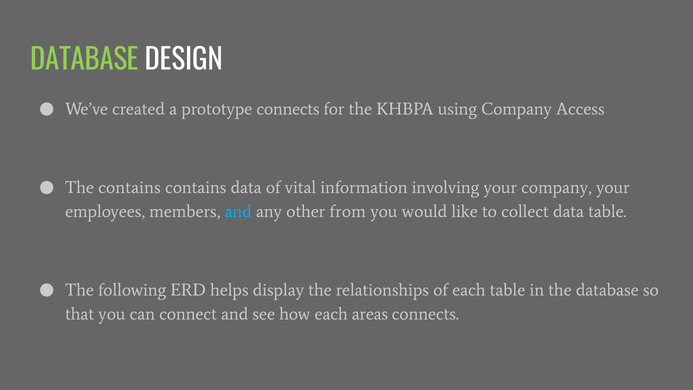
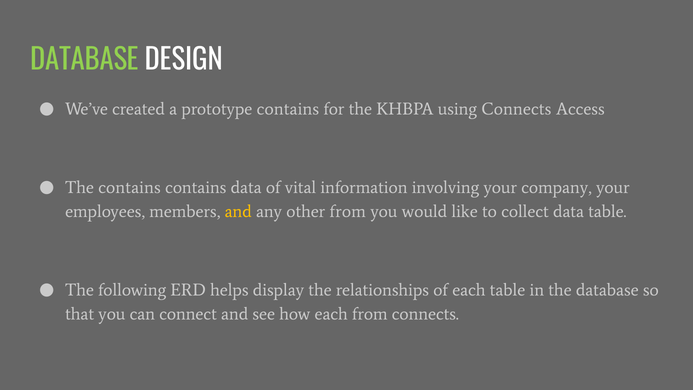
prototype connects: connects -> contains (288, 109)
using Company: Company -> Connects (516, 109)
and colour: light blue -> yellow (238, 211)
each areas: areas -> from (370, 314)
